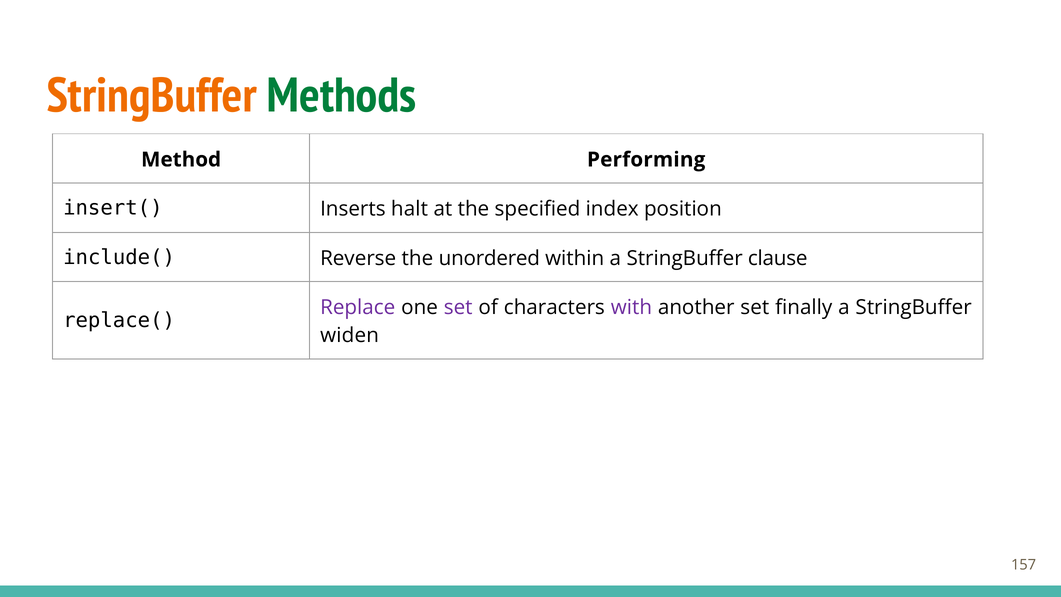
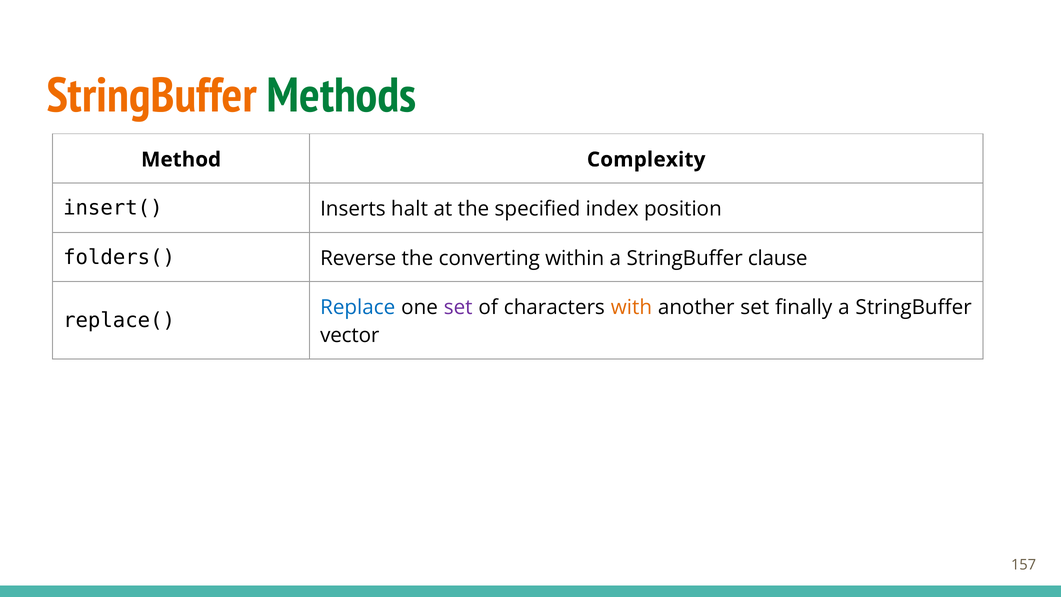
Performing: Performing -> Complexity (646, 160)
include(: include( -> folders( (119, 257)
unordered: unordered -> converting (489, 258)
Replace colour: purple -> blue (358, 307)
with colour: purple -> orange (631, 307)
widen: widen -> vector (350, 336)
